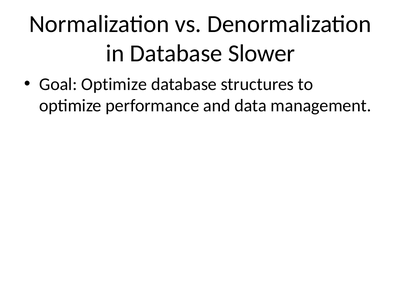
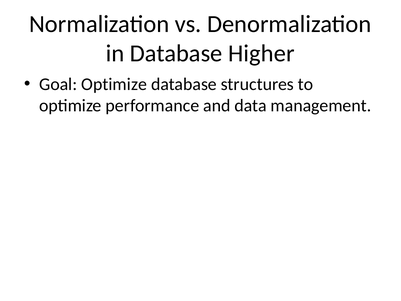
Slower: Slower -> Higher (261, 54)
